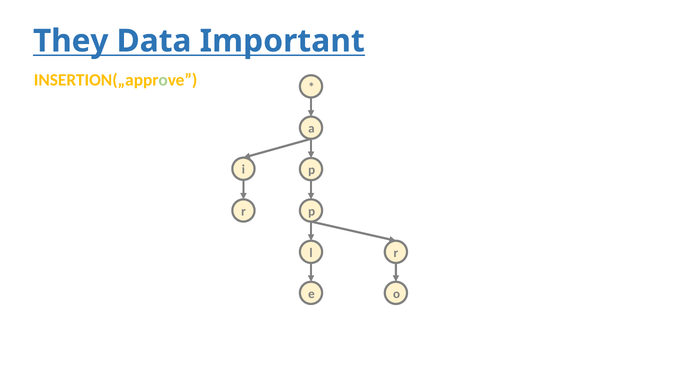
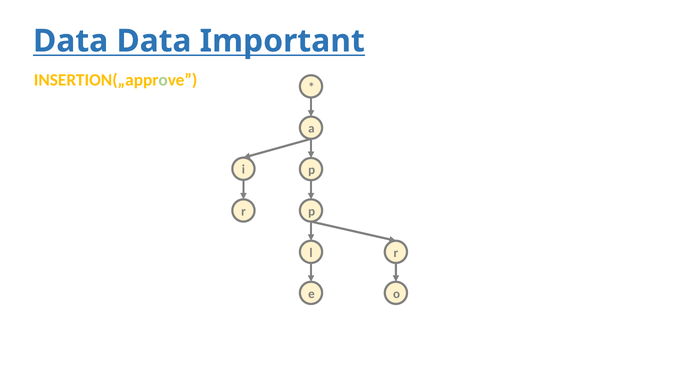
They: They -> Data (71, 41)
